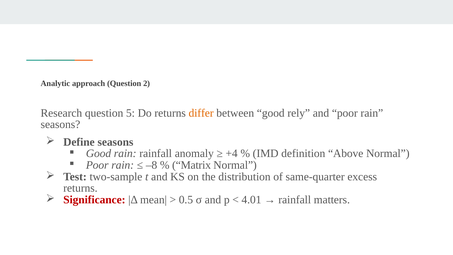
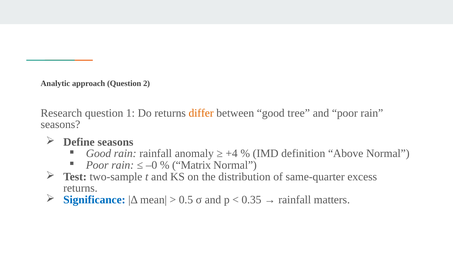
5: 5 -> 1 (130, 113)
rely: rely -> tree (299, 113)
–8: –8 -> –0 (152, 165)
Significance colour: red -> blue (94, 200)
4.01: 4.01 -> 0.35 (251, 200)
